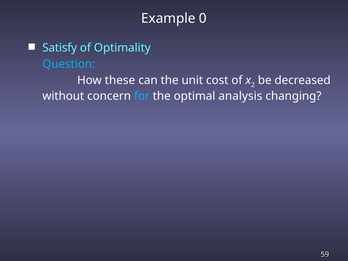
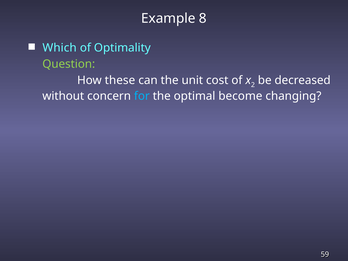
0: 0 -> 8 (203, 18)
Satisfy: Satisfy -> Which (60, 48)
Question colour: light blue -> light green (69, 64)
analysis: analysis -> become (240, 96)
